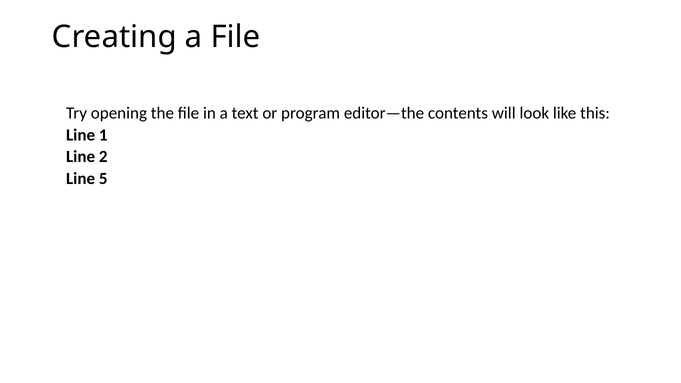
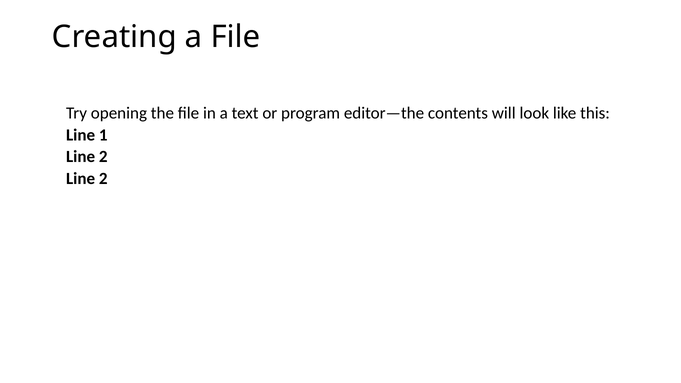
5: 5 -> 2 (103, 179)
